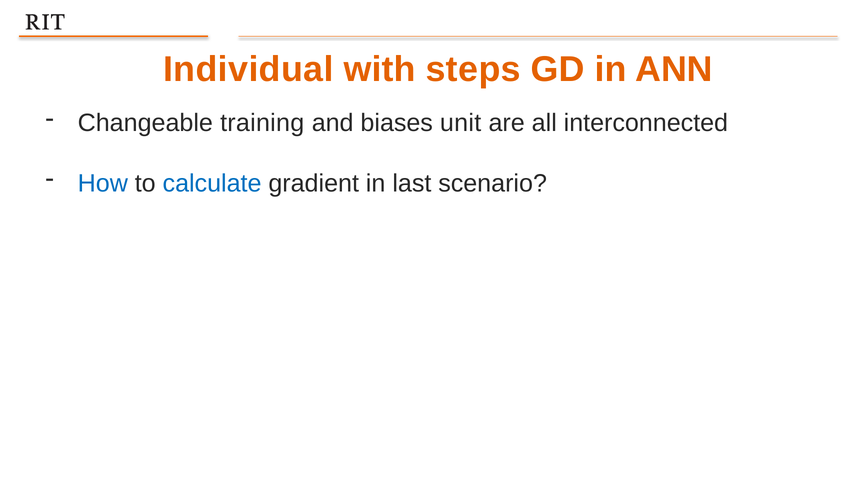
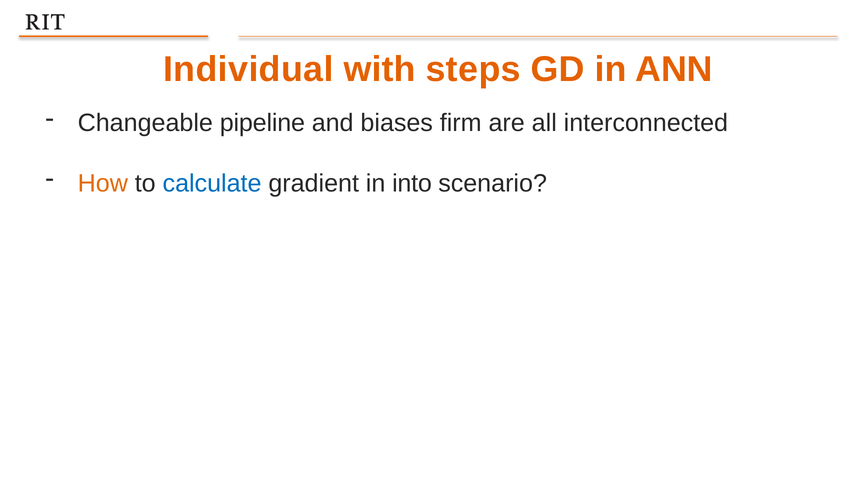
training: training -> pipeline (262, 123)
unit: unit -> firm (461, 123)
How colour: blue -> orange (103, 183)
last: last -> into (412, 183)
